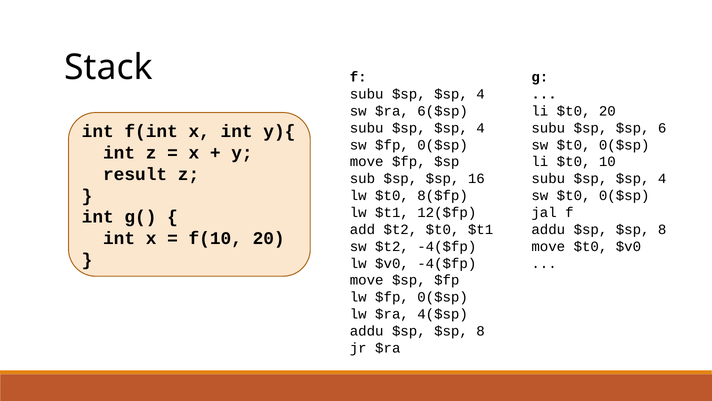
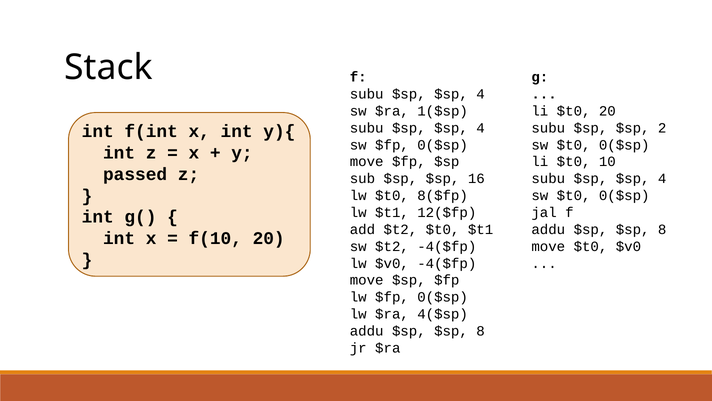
6($sp: 6($sp -> 1($sp (443, 111)
6: 6 -> 2 (662, 128)
result: result -> passed (135, 174)
